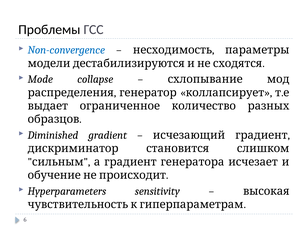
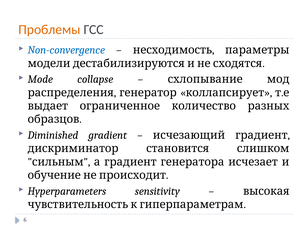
Проблемы colour: black -> orange (49, 30)
